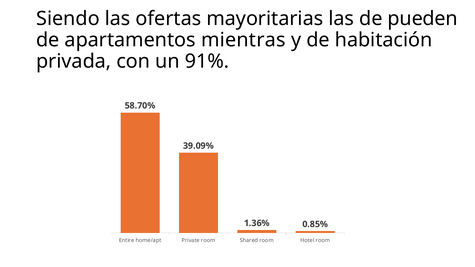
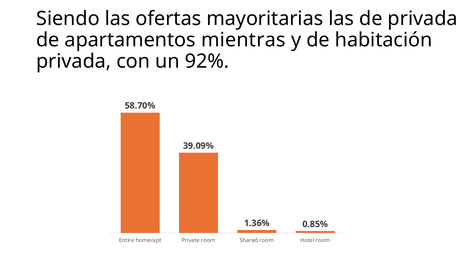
de pueden: pueden -> privada (423, 19)
91%: 91% -> 92% (207, 61)
